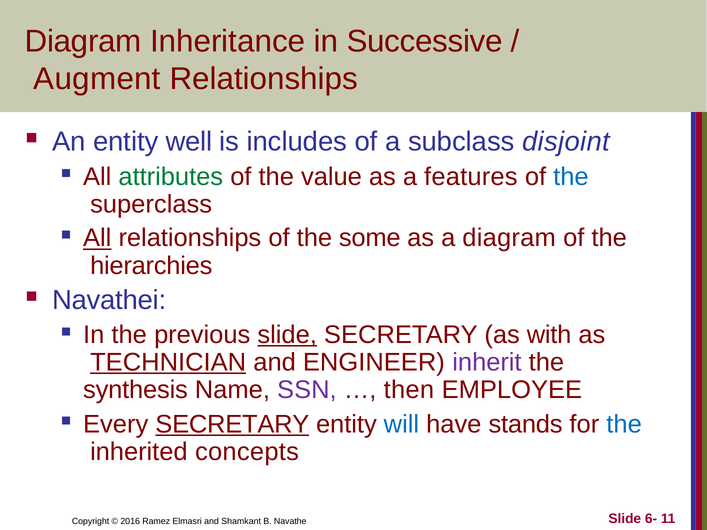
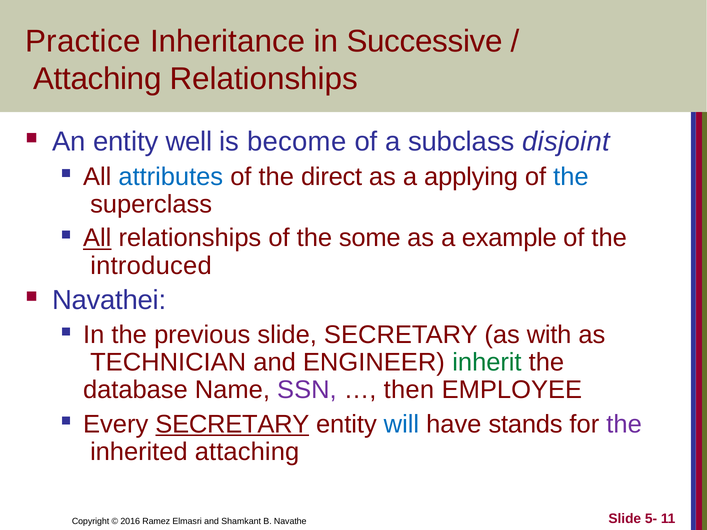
Diagram: Diagram -> Practice (83, 41)
Augment: Augment -> Attaching (97, 79)
includes: includes -> become (297, 142)
attributes colour: green -> blue (171, 177)
value: value -> direct (332, 177)
features: features -> applying (471, 177)
a diagram: diagram -> example (509, 238)
hierarchies: hierarchies -> introduced (151, 266)
slide underline: present -> none (287, 335)
TECHNICIAN underline: present -> none (168, 363)
inherit colour: purple -> green (487, 363)
synthesis: synthesis -> database (135, 390)
the colour: blue -> purple (624, 425)
inherited concepts: concepts -> attaching (247, 452)
6-: 6- -> 5- (651, 519)
